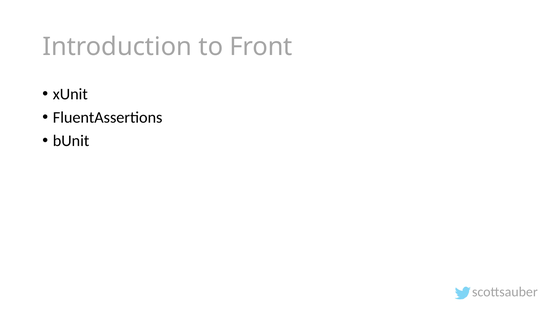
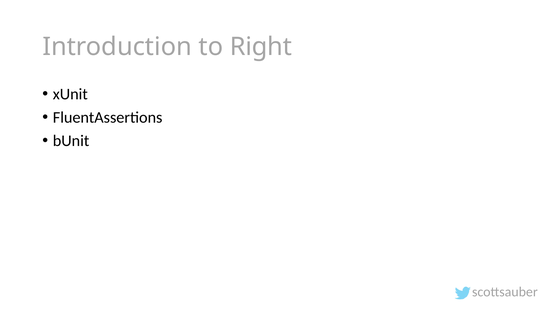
Front: Front -> Right (261, 47)
